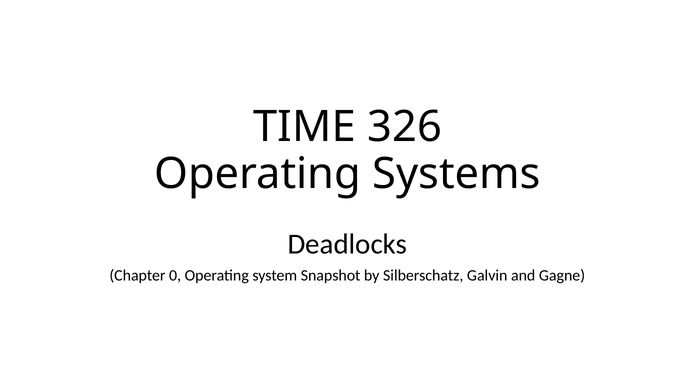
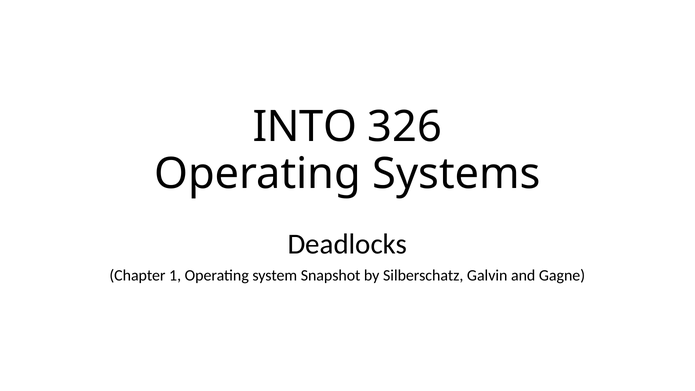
TIME: TIME -> INTO (305, 127)
0: 0 -> 1 (175, 276)
